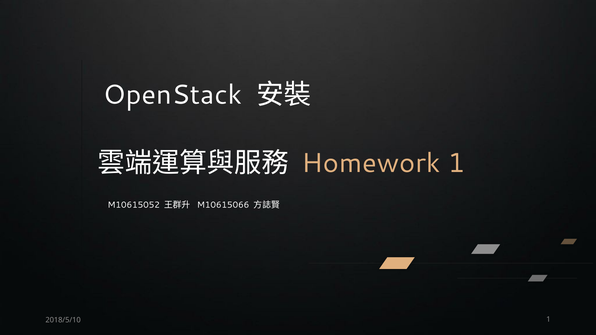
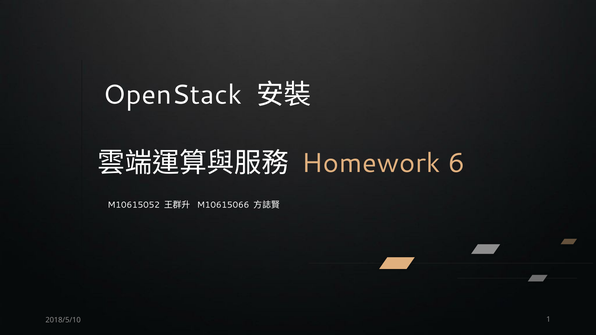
Homework 1: 1 -> 6 (457, 163)
